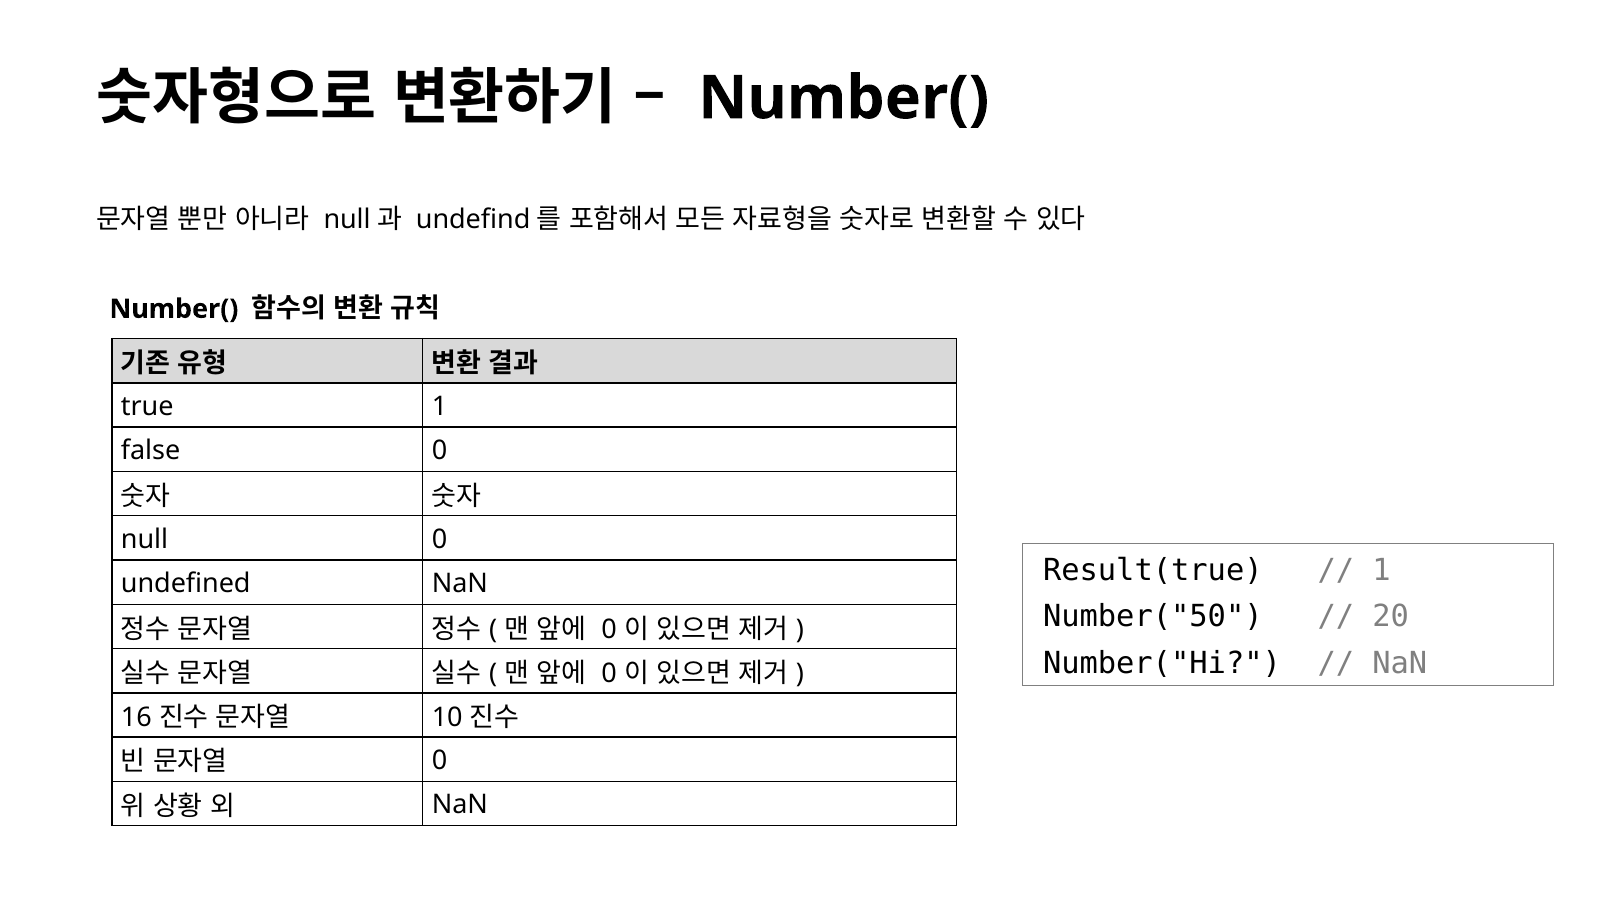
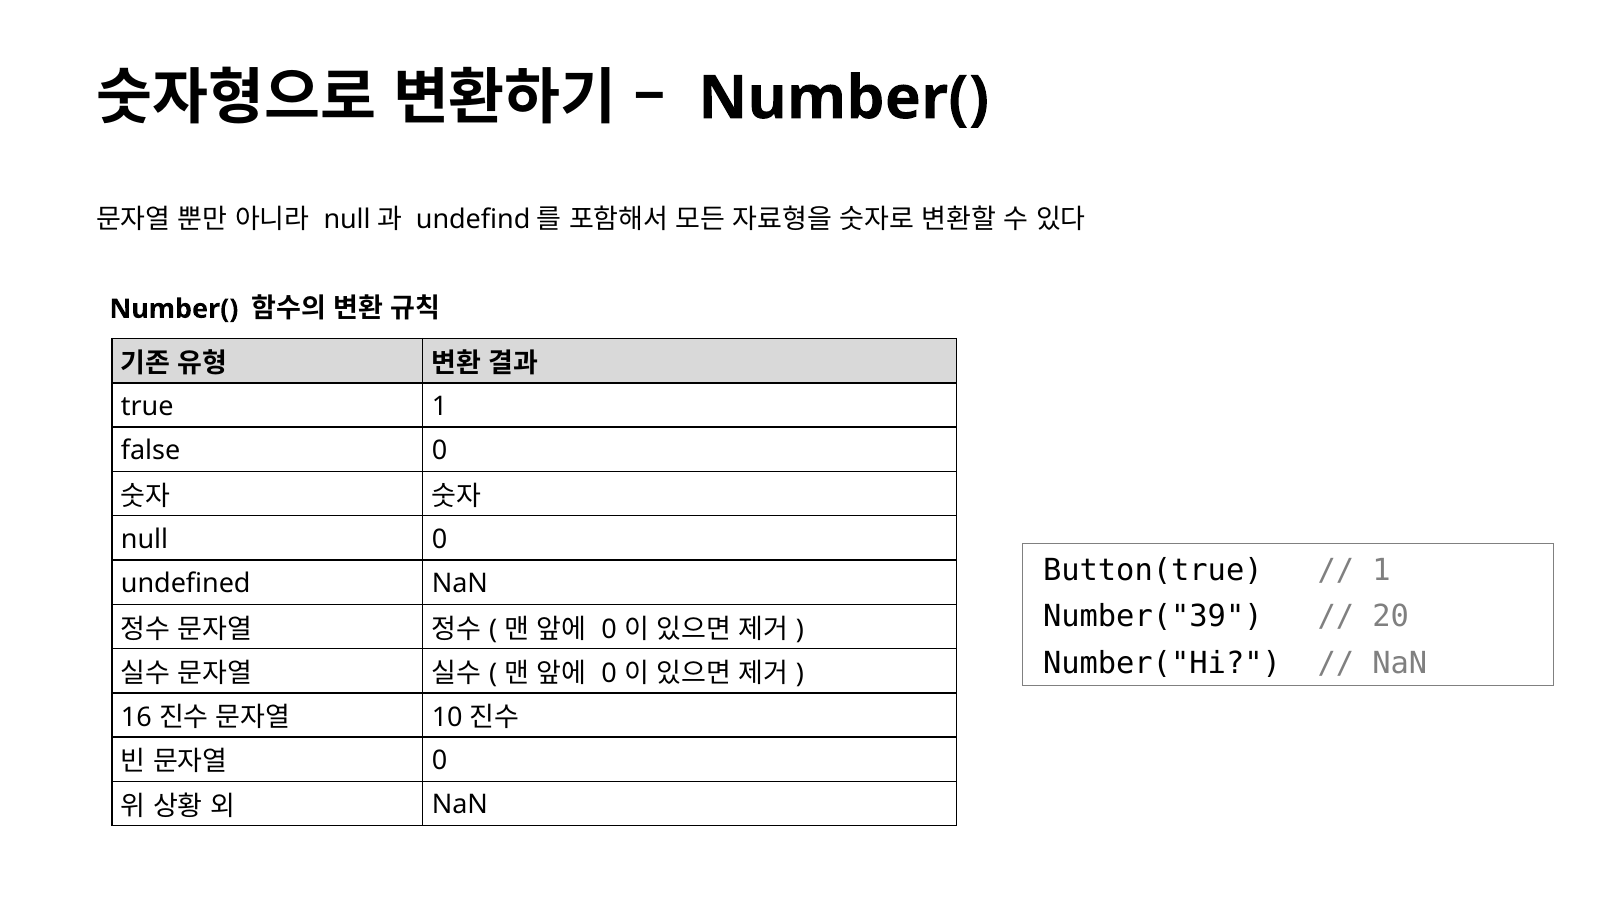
Result(true: Result(true -> Button(true (1153, 570)
Number("50: Number("50 -> Number("39 (1153, 617)
